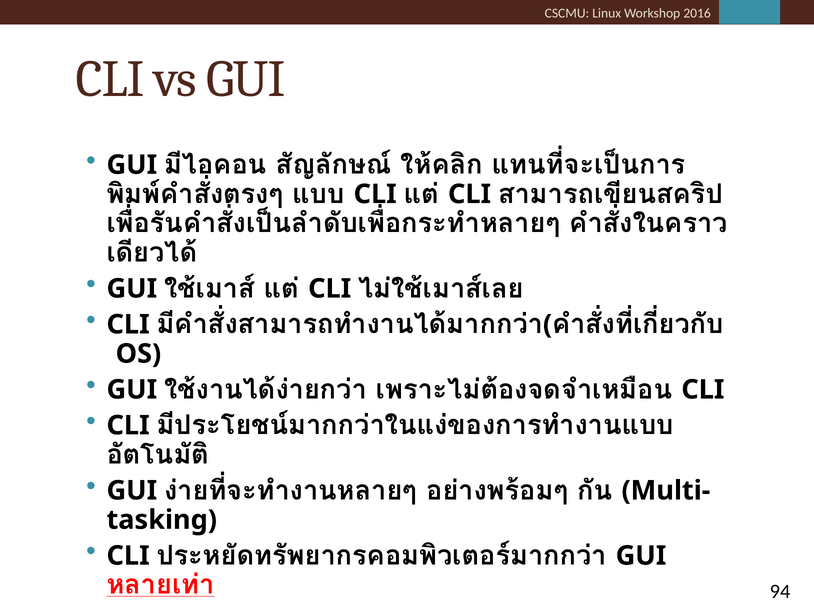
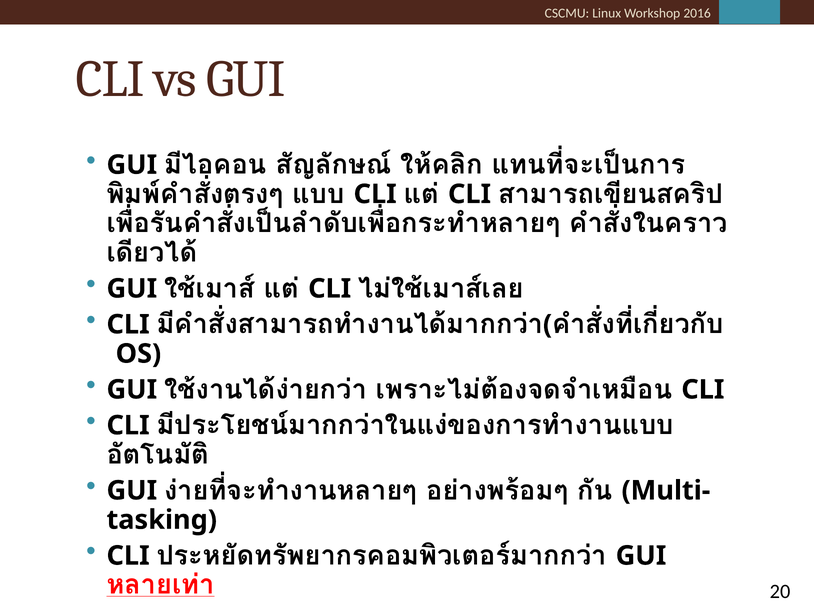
94: 94 -> 20 (780, 591)
